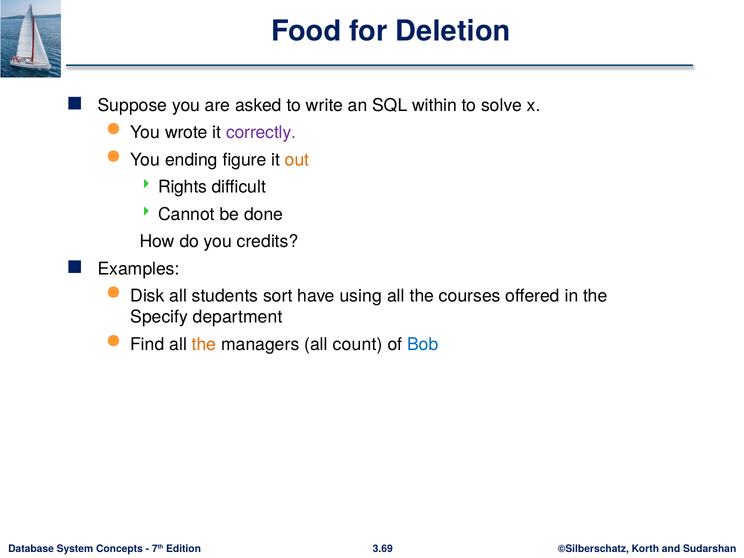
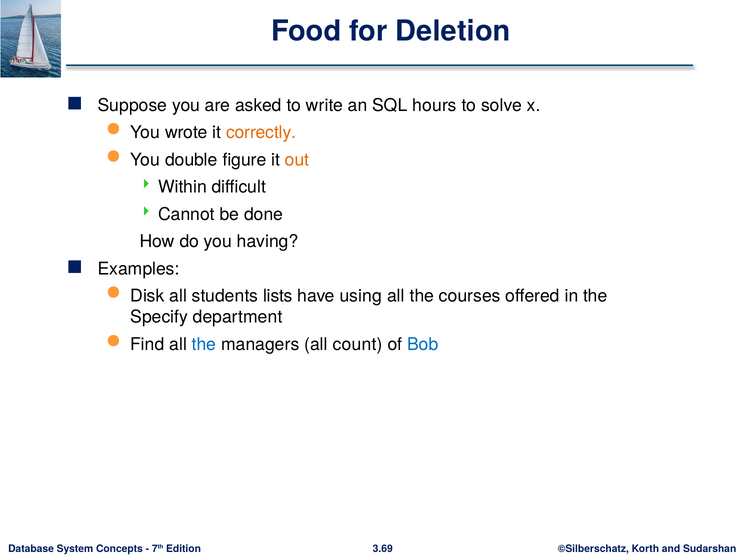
within: within -> hours (435, 105)
correctly colour: purple -> orange (261, 133)
ending: ending -> double (191, 160)
Rights: Rights -> Within (183, 187)
credits: credits -> having (268, 242)
sort: sort -> lists (278, 296)
the colour: orange -> blue (204, 344)
